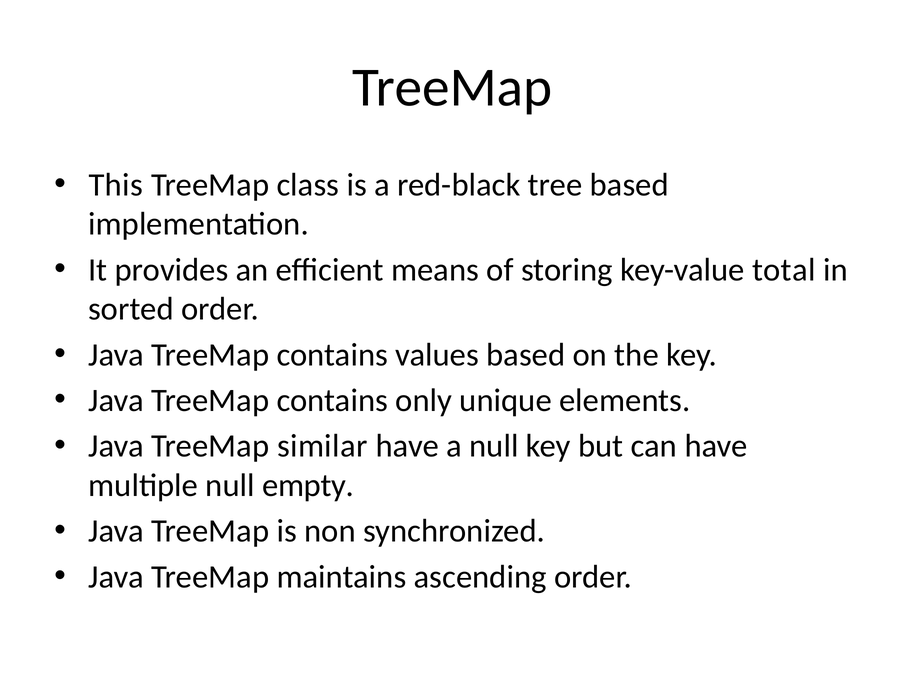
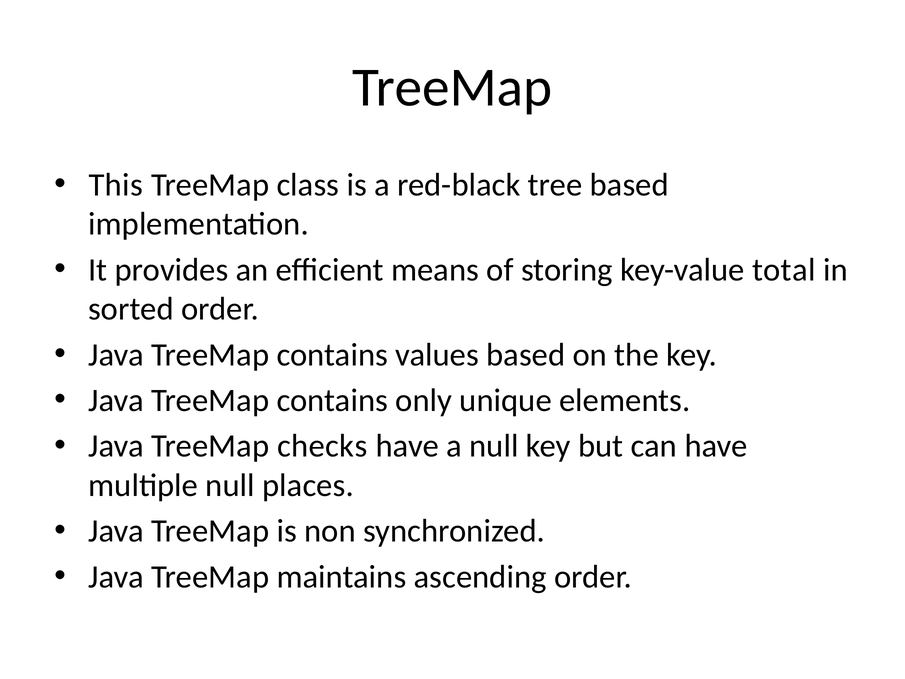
similar: similar -> checks (322, 446)
empty: empty -> places (308, 485)
